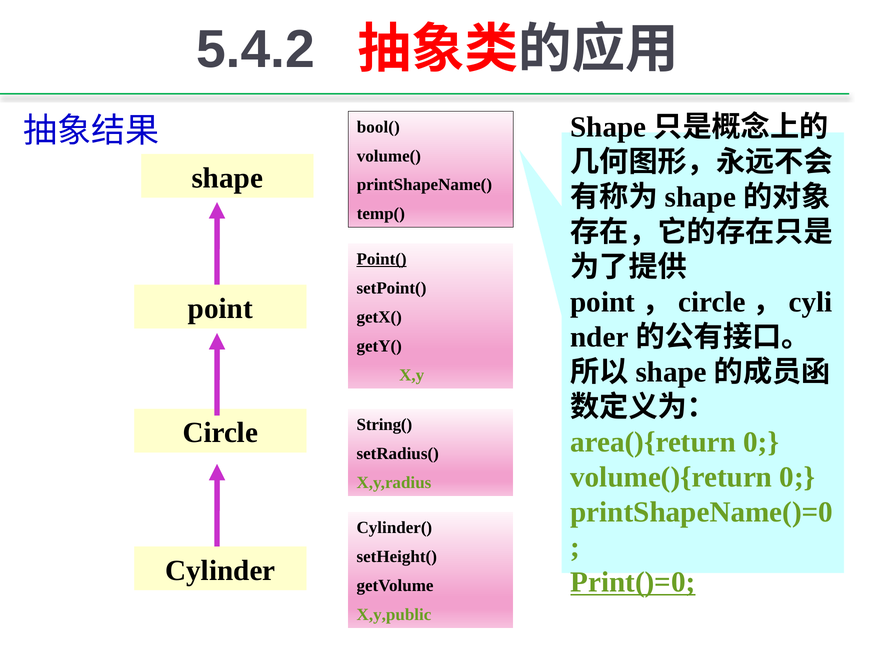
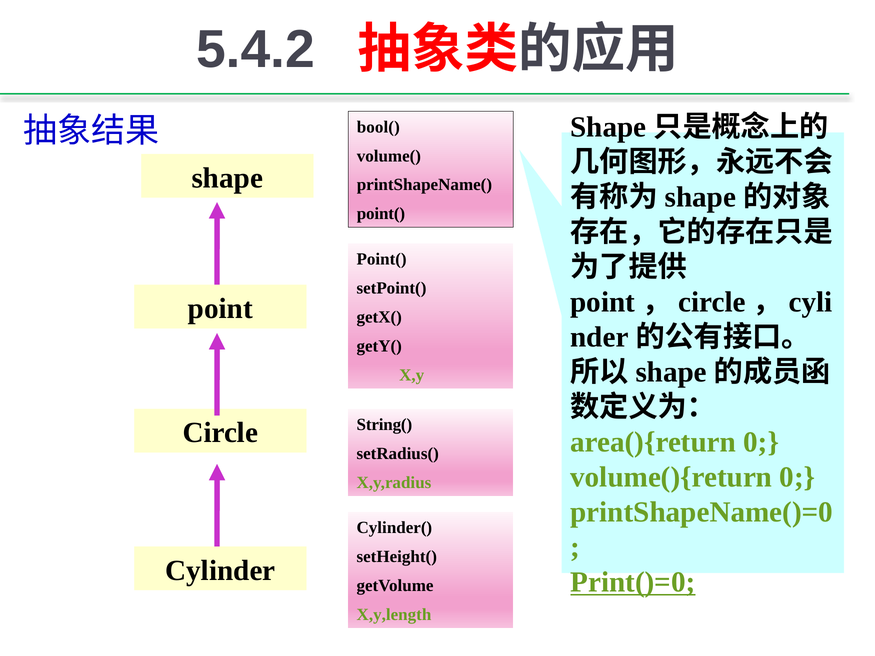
temp(: temp( -> point( (381, 214)
Point( underline: present -> none (382, 259)
X,y,public: X,y,public -> X,y,length (394, 615)
